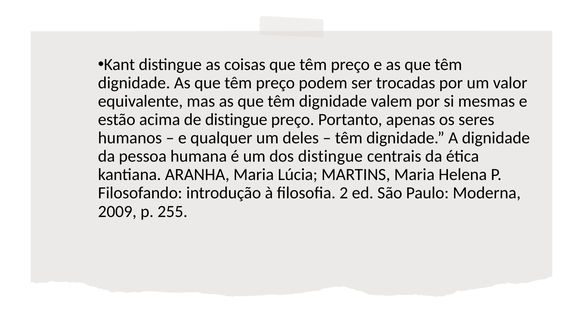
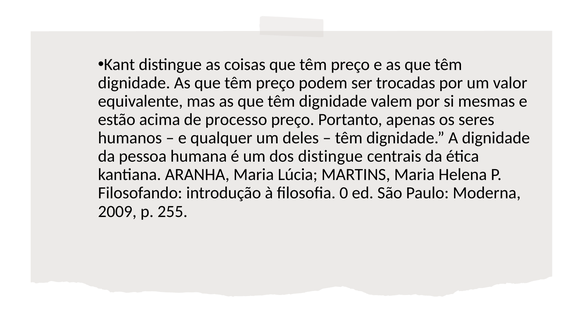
de distingue: distingue -> processo (236, 120)
2: 2 -> 0 (344, 193)
